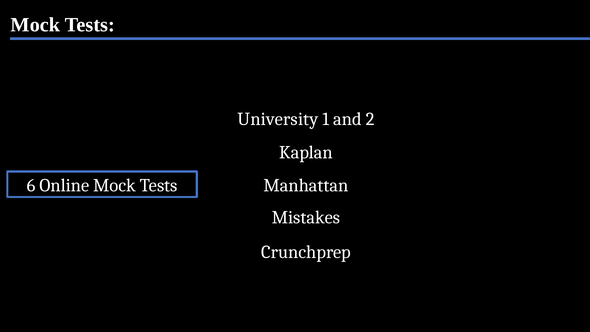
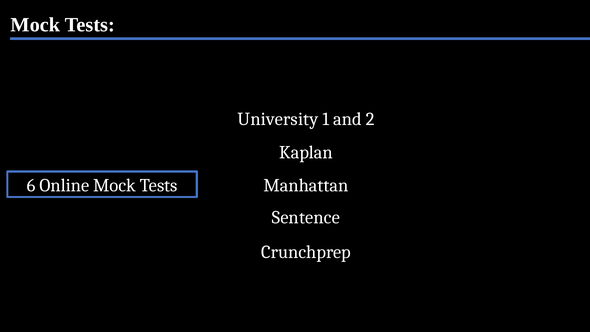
Mistakes: Mistakes -> Sentence (306, 217)
